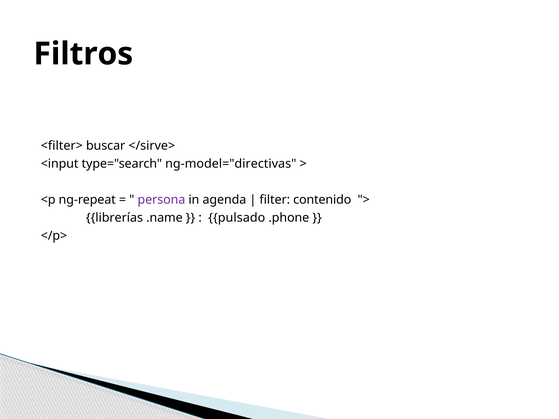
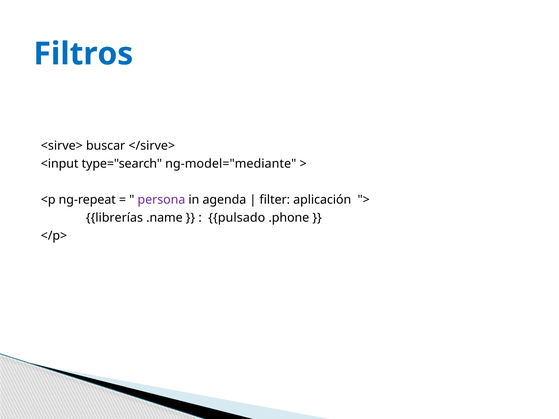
Filtros colour: black -> blue (83, 54)
<filter>: <filter> -> <sirve> (62, 146)
ng-model="directivas: ng-model="directivas -> ng-model="mediante (231, 164)
contenido: contenido -> aplicación (322, 200)
